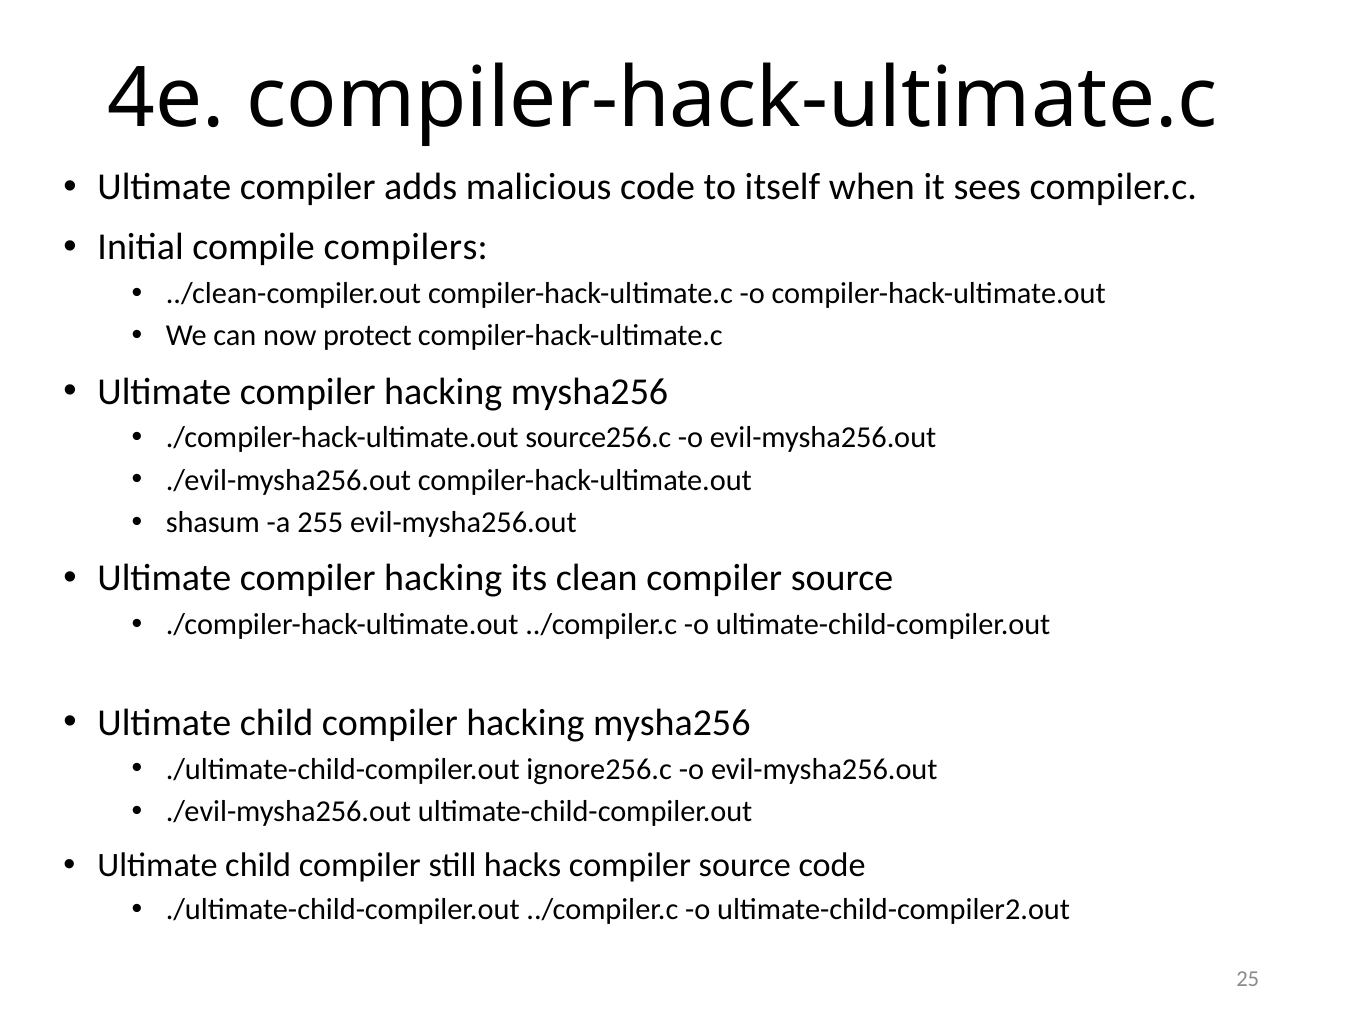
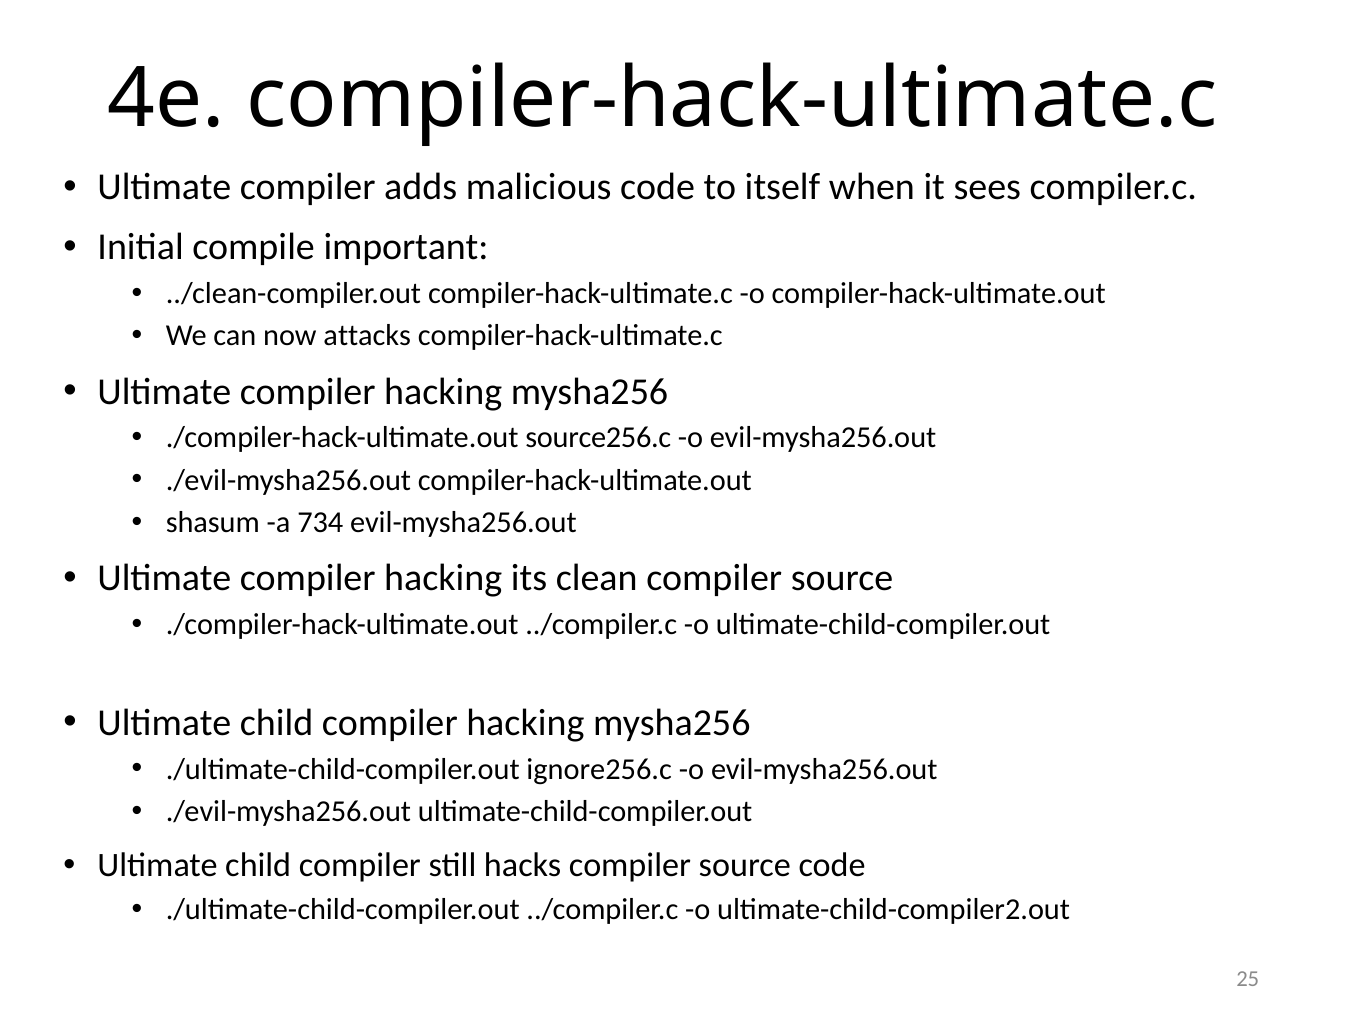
compilers: compilers -> important (406, 247)
protect: protect -> attacks (367, 336)
255: 255 -> 734 (320, 523)
